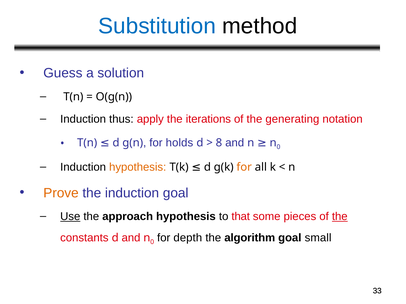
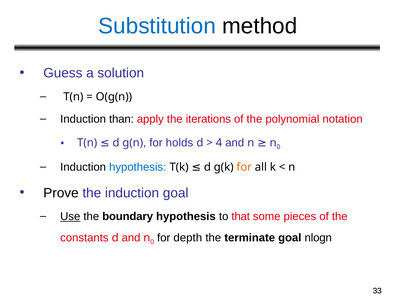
thus: thus -> than (121, 119)
generating: generating -> polynomial (292, 119)
8: 8 -> 4 (219, 143)
hypothesis colour: orange -> blue (138, 167)
Prove colour: orange -> black (61, 193)
approach: approach -> boundary (128, 217)
the underline: present -> none (340, 217)
algorithm: algorithm -> terminate (250, 238)
small: small -> nlogn (318, 238)
